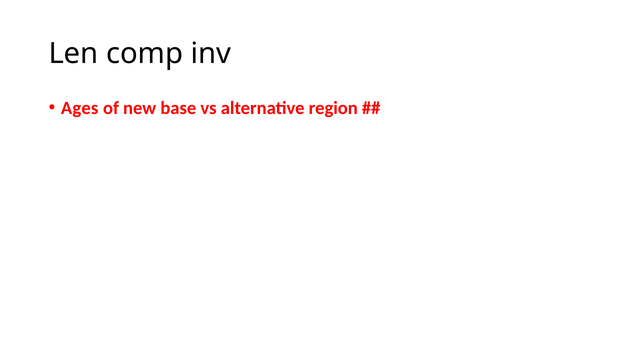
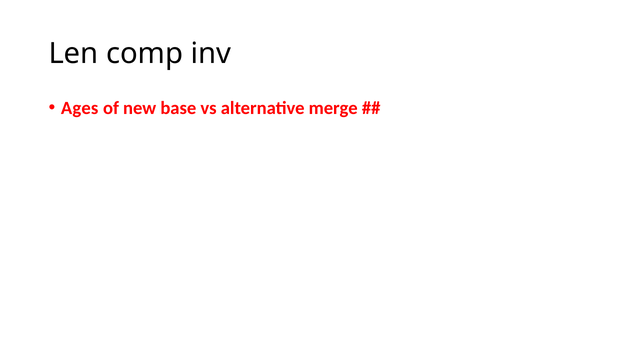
region: region -> merge (333, 108)
